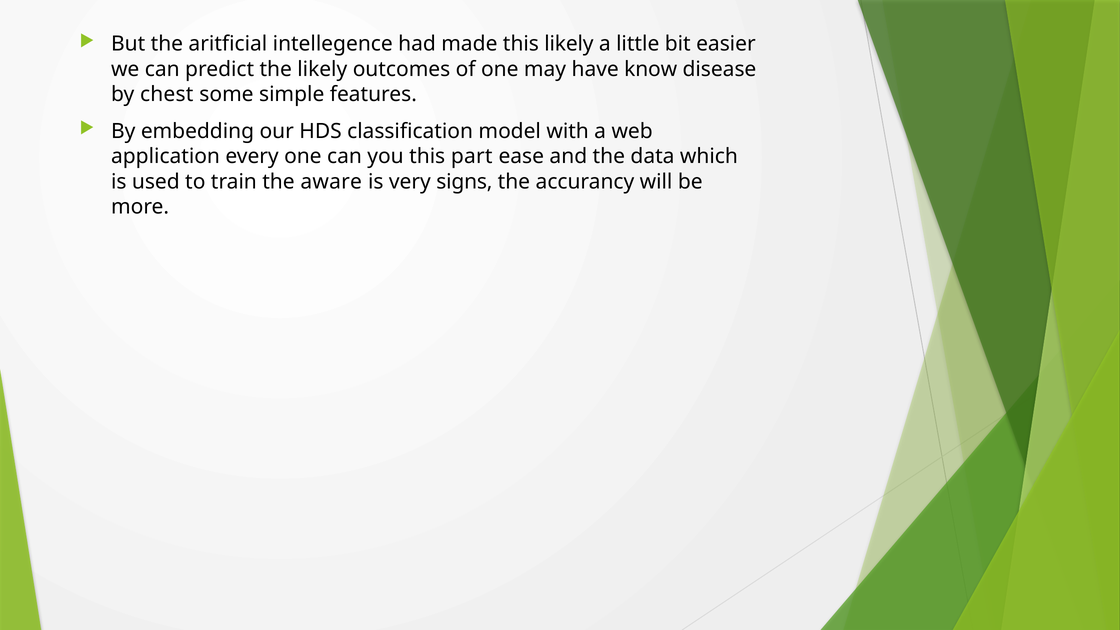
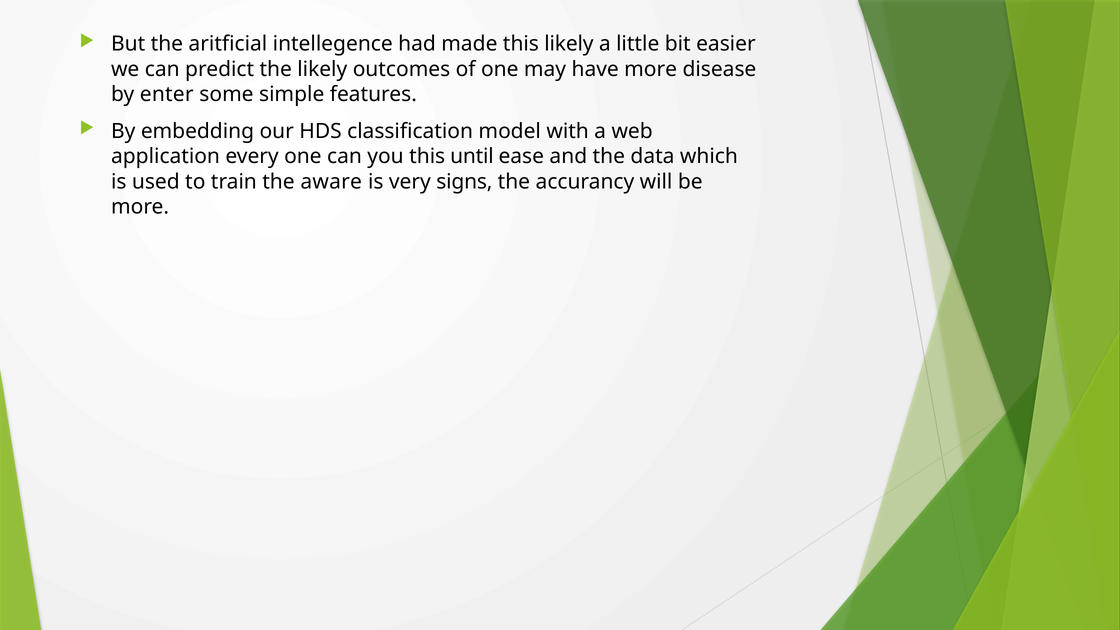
have know: know -> more (651, 69)
chest: chest -> enter (167, 94)
part: part -> until (472, 157)
